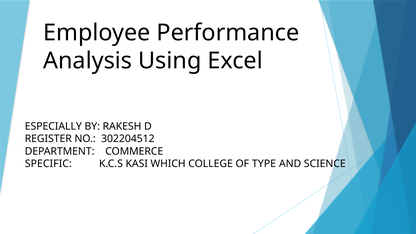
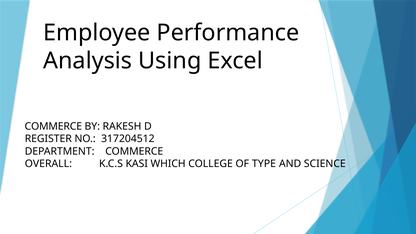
ESPECIALLY: ESPECIALLY -> COMMERCE (53, 126)
302204512: 302204512 -> 317204512 (128, 139)
SPECIFIC: SPECIFIC -> OVERALL (48, 164)
